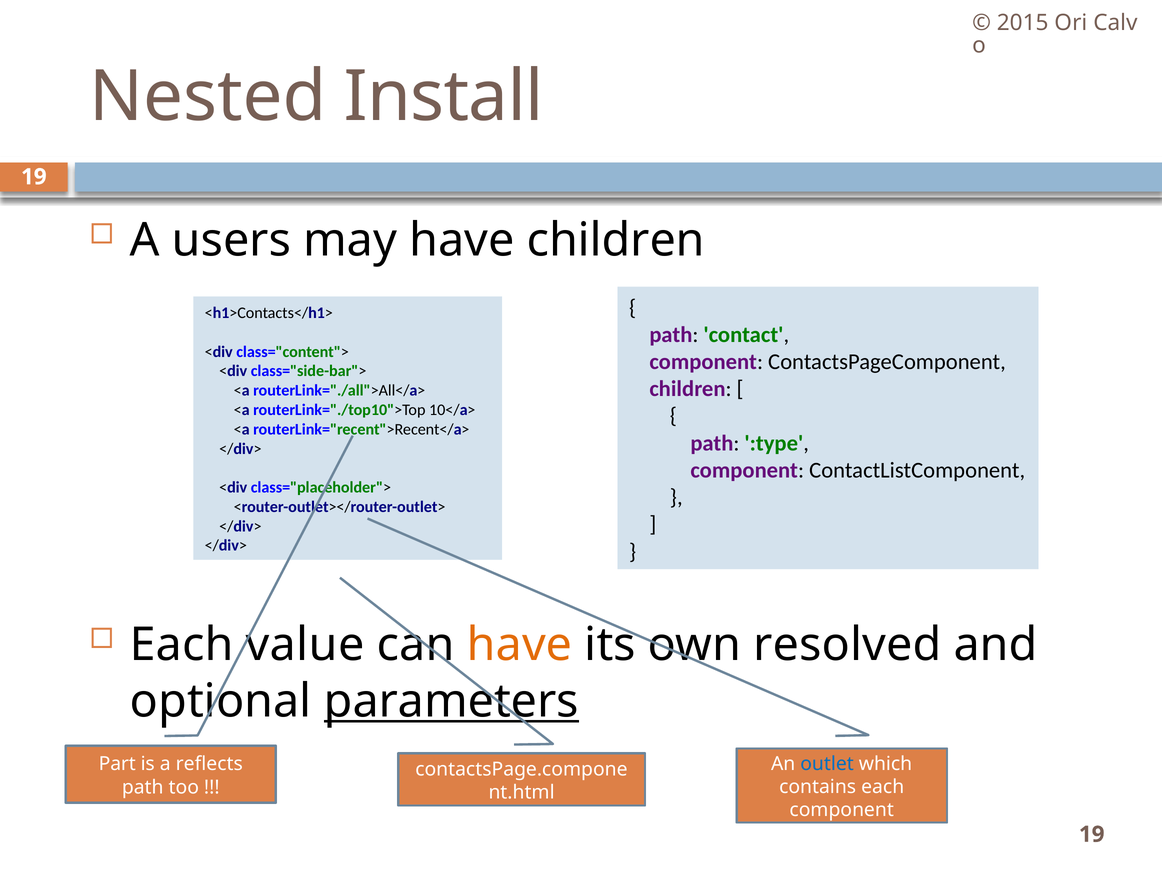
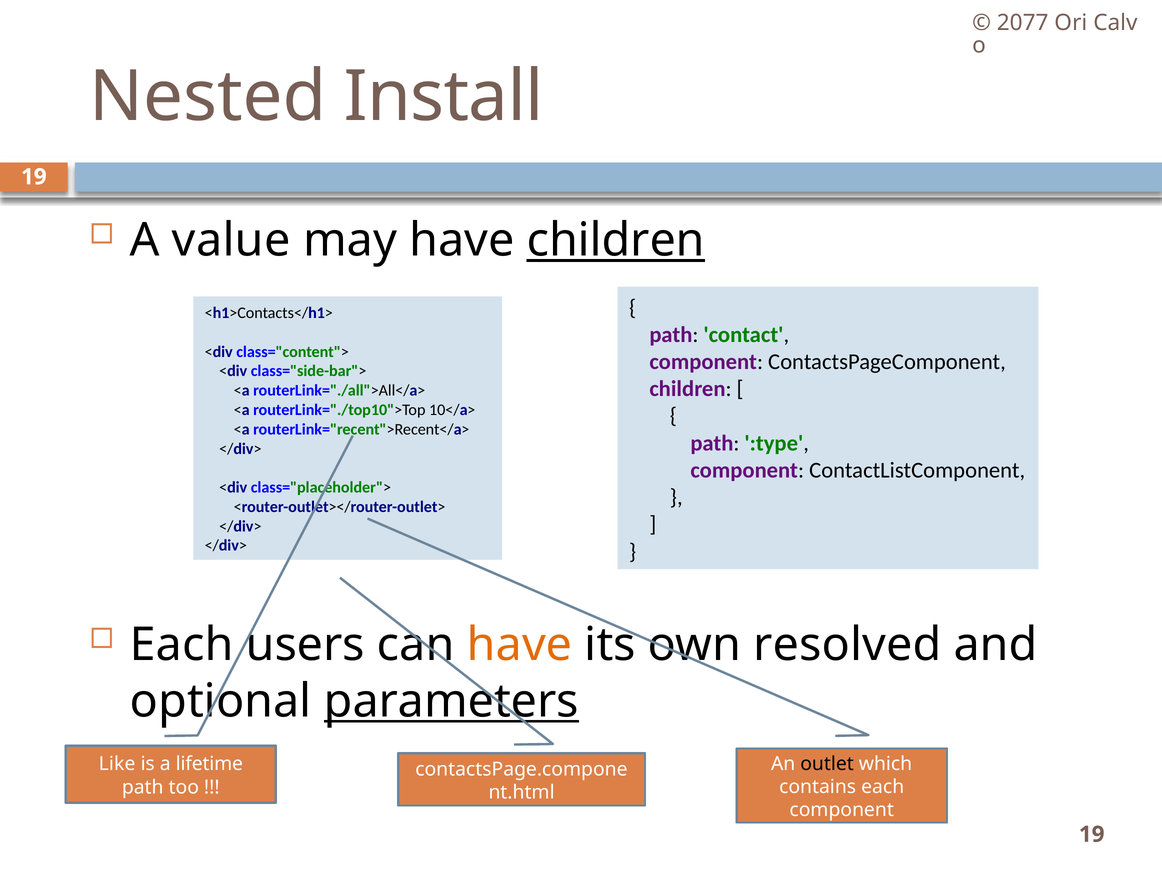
2015: 2015 -> 2077 (1023, 23)
users: users -> value (231, 240)
children underline: none -> present (616, 240)
value: value -> users (305, 645)
outlet colour: blue -> black (827, 764)
Part: Part -> Like (117, 764)
reflects: reflects -> lifetime (209, 764)
